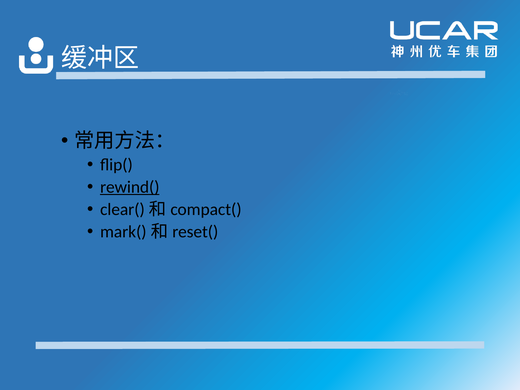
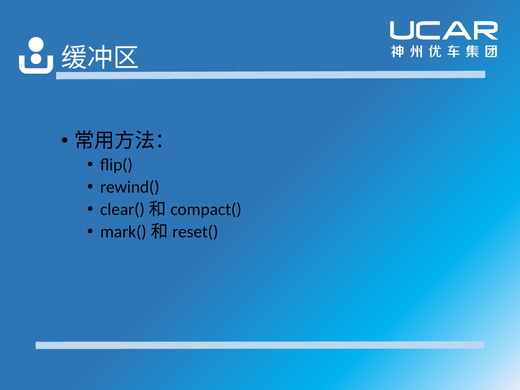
rewind( underline: present -> none (130, 187)
